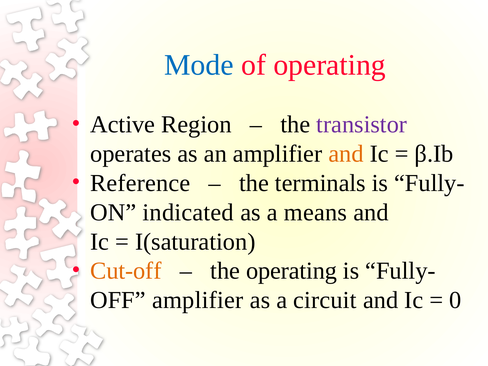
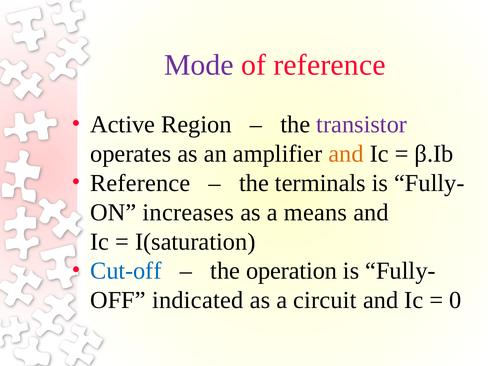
Mode colour: blue -> purple (199, 65)
of operating: operating -> reference (330, 65)
indicated: indicated -> increases (188, 212)
Cut-off colour: orange -> blue (126, 271)
the operating: operating -> operation (292, 271)
amplifier: amplifier -> indicated (198, 300)
